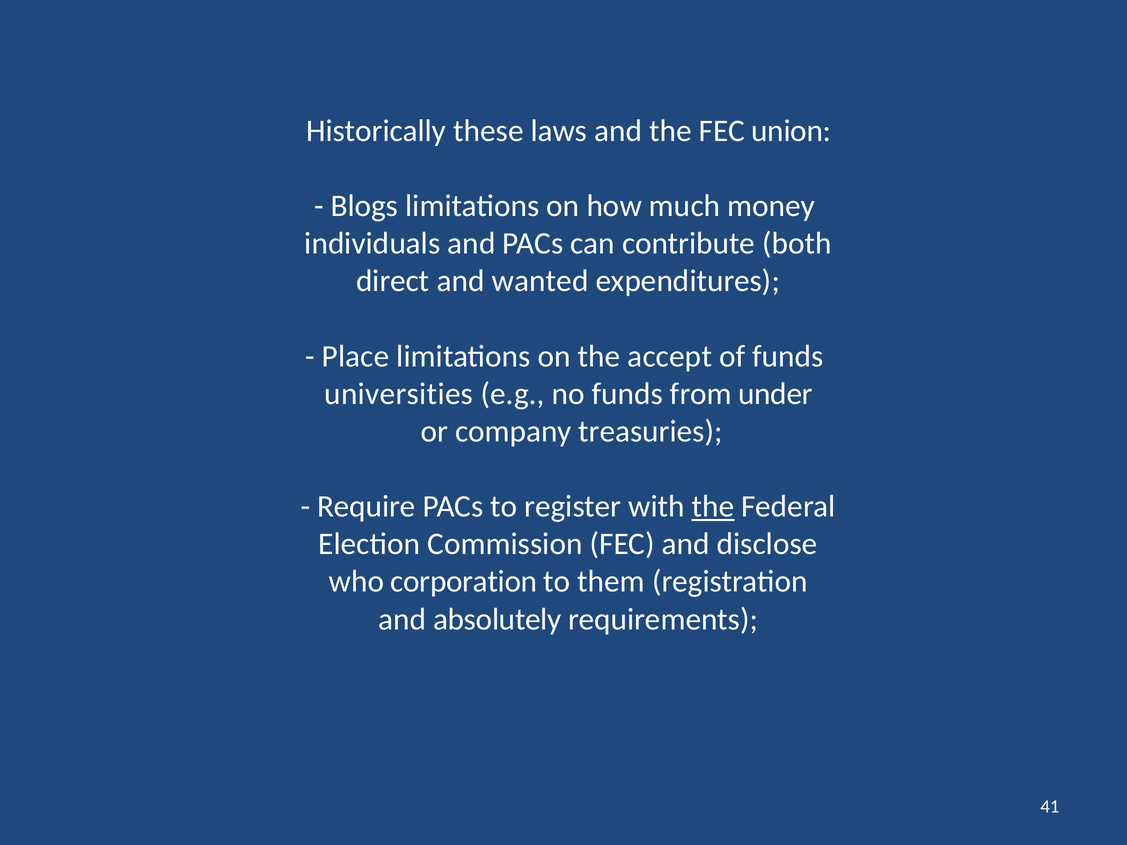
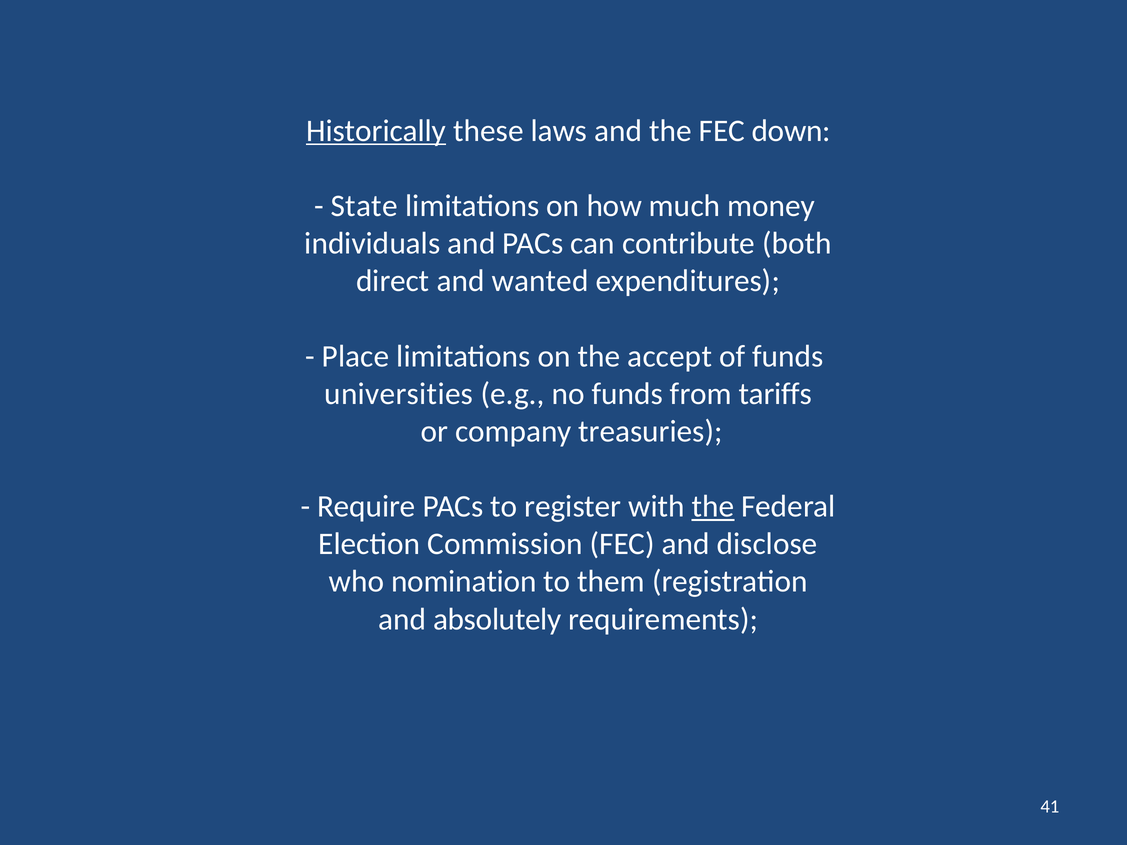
Historically underline: none -> present (376, 131)
union: union -> down (791, 131)
Blogs: Blogs -> State (364, 206)
under: under -> tariffs (775, 394)
corporation: corporation -> nomination (464, 582)
